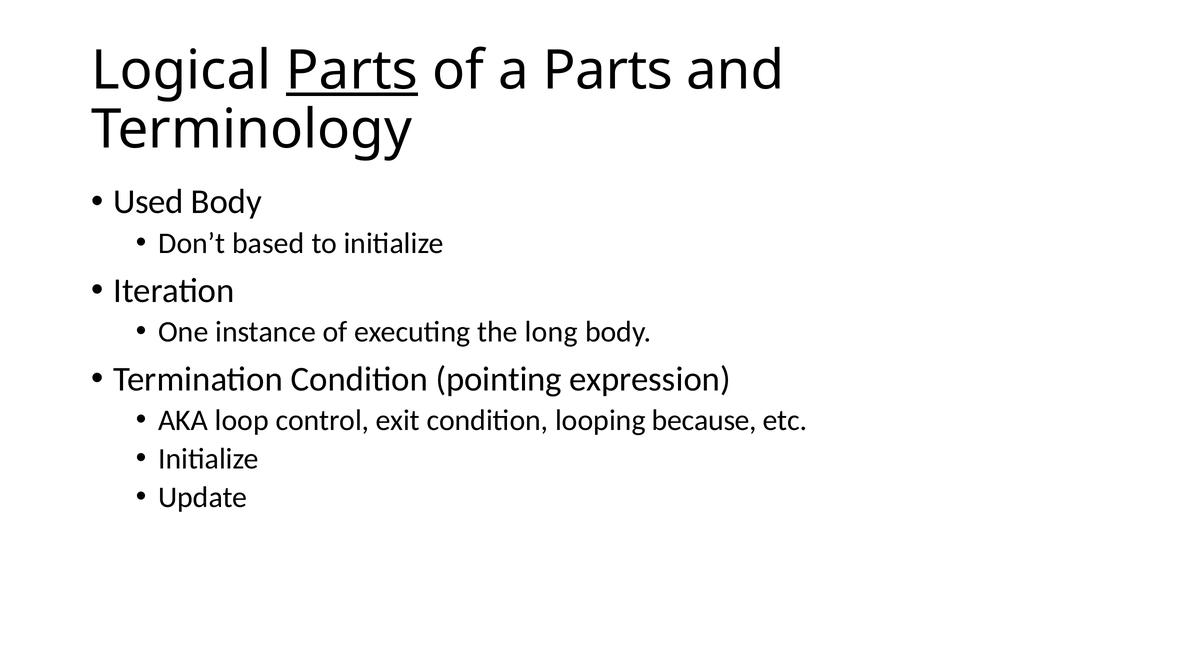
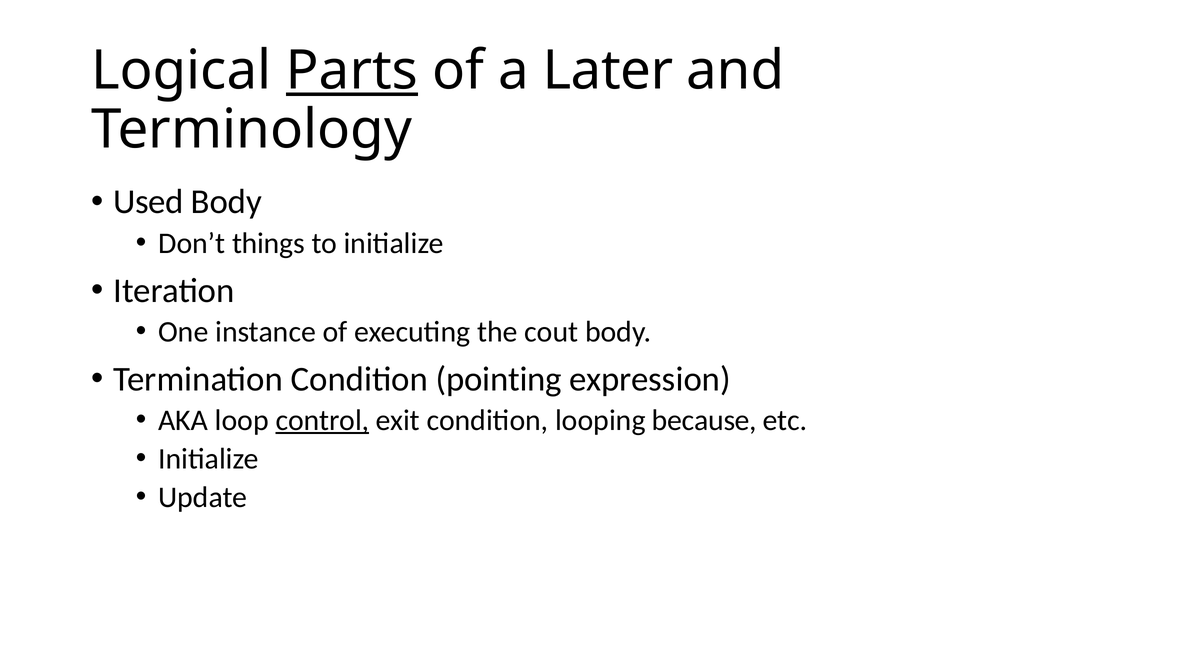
a Parts: Parts -> Later (608, 71)
based: based -> things (268, 243)
long: long -> cout (551, 332)
control underline: none -> present (322, 420)
